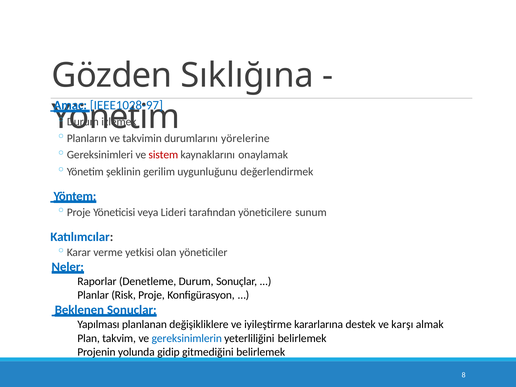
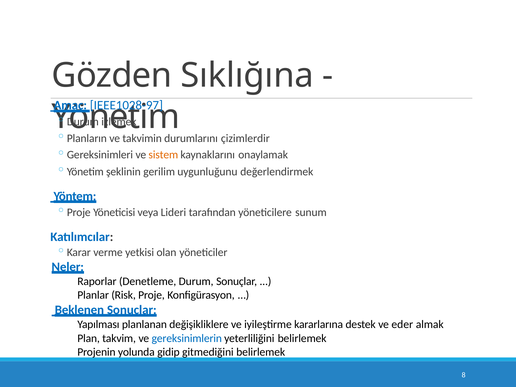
yörelerine: yörelerine -> çizimlerdir (245, 138)
sistem colour: red -> orange (163, 155)
karşı: karşı -> eder (402, 324)
